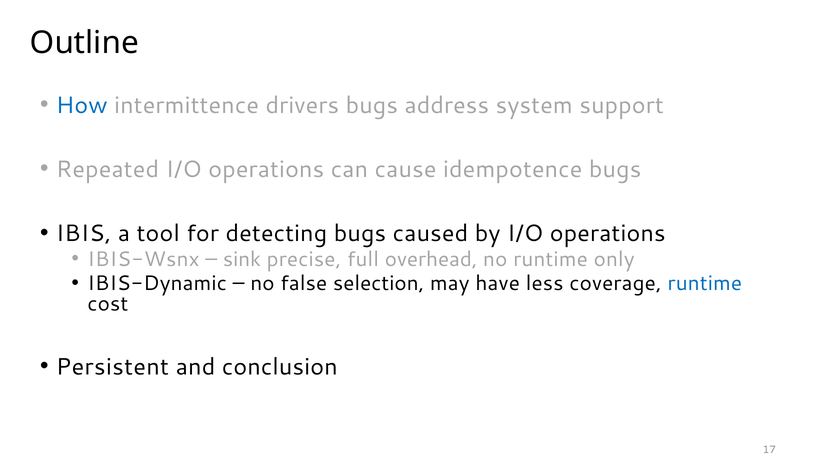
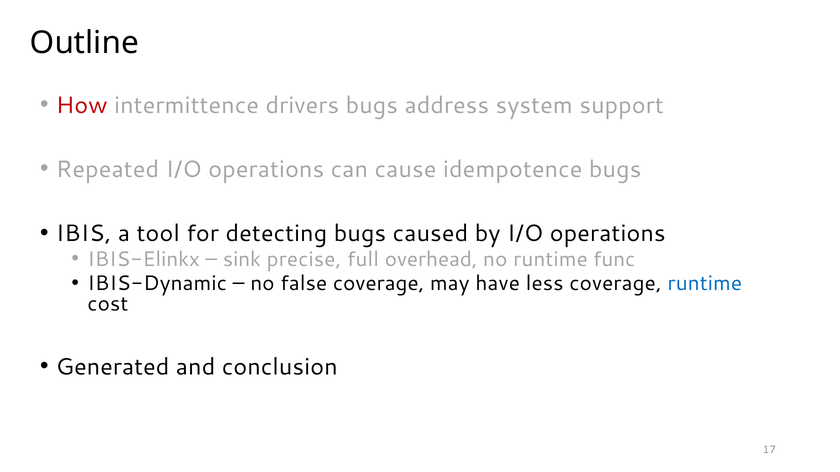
How colour: blue -> red (82, 105)
IBIS-Wsnx: IBIS-Wsnx -> IBIS-Elinkx (144, 260)
only: only -> func (614, 260)
false selection: selection -> coverage (379, 284)
Persistent: Persistent -> Generated (113, 367)
